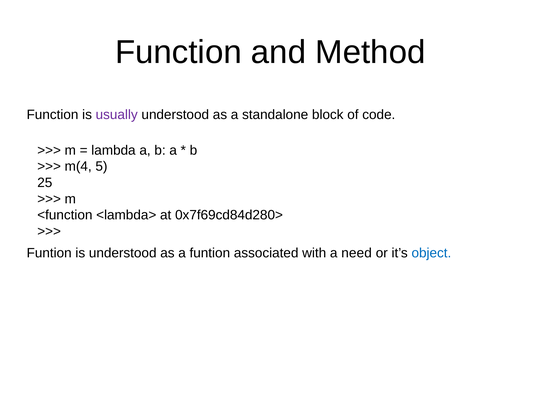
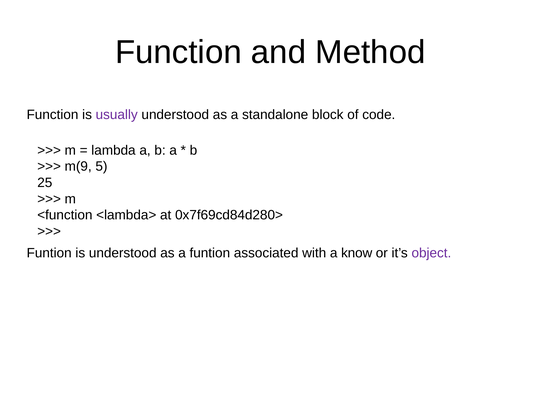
m(4: m(4 -> m(9 (78, 166)
need: need -> know (357, 253)
object colour: blue -> purple (431, 253)
